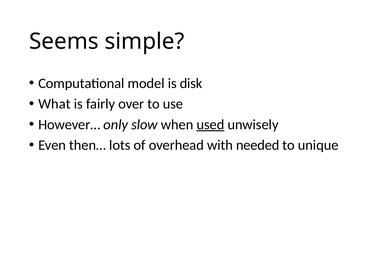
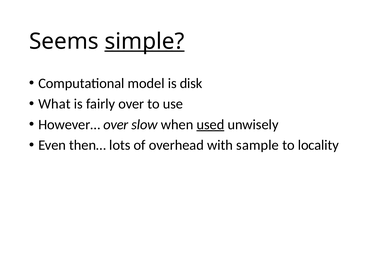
simple underline: none -> present (144, 41)
However… only: only -> over (116, 124)
needed: needed -> sample (258, 145)
unique: unique -> locality (318, 145)
